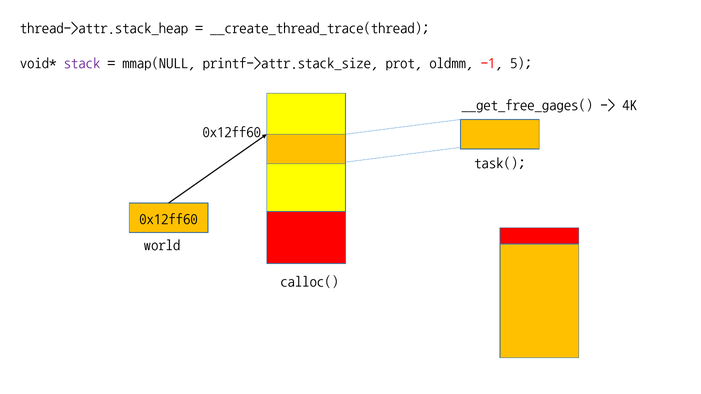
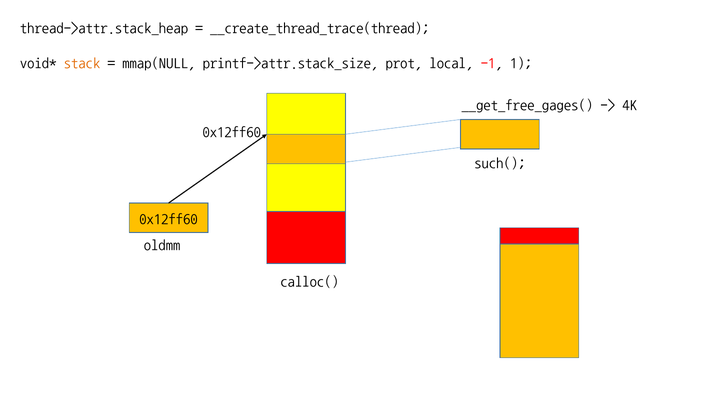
stack colour: purple -> orange (82, 63)
oldmm: oldmm -> local (451, 63)
5: 5 -> 1 (521, 63)
task(: task( -> such( (500, 163)
world: world -> oldmm (162, 245)
